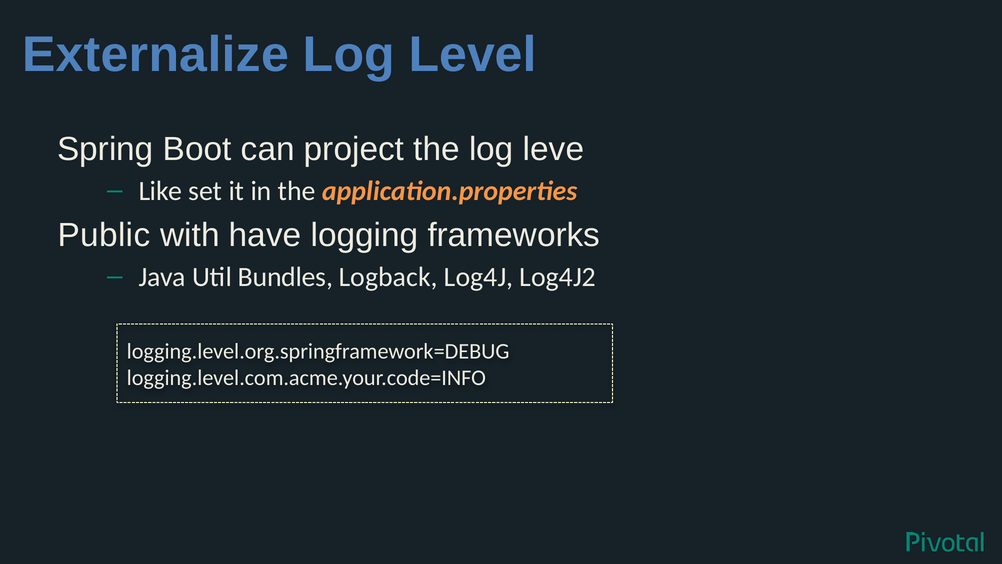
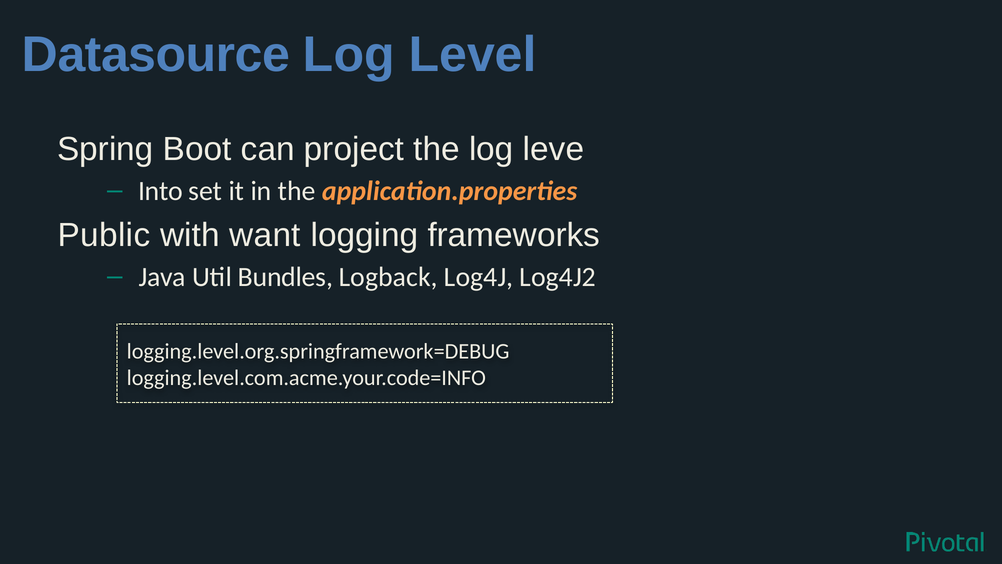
Externalize: Externalize -> Datasource (156, 55)
Like: Like -> Into (160, 191)
have: have -> want (265, 235)
